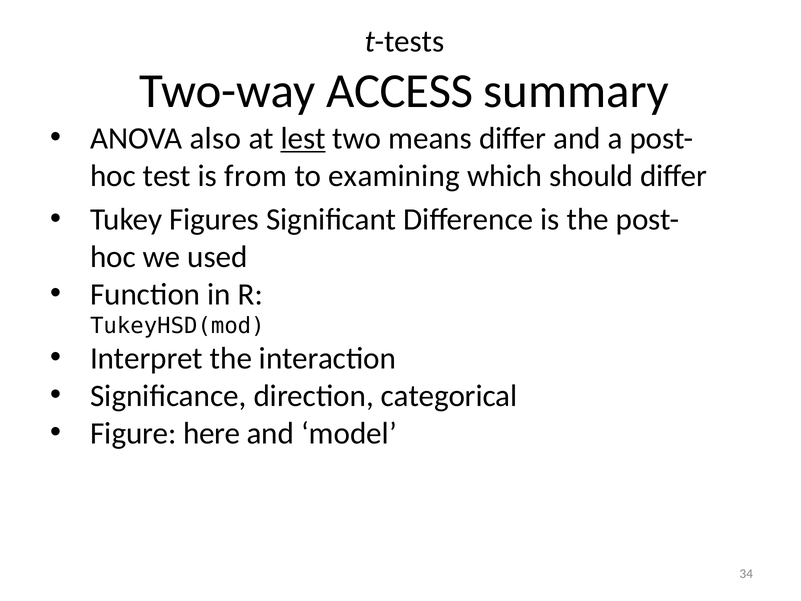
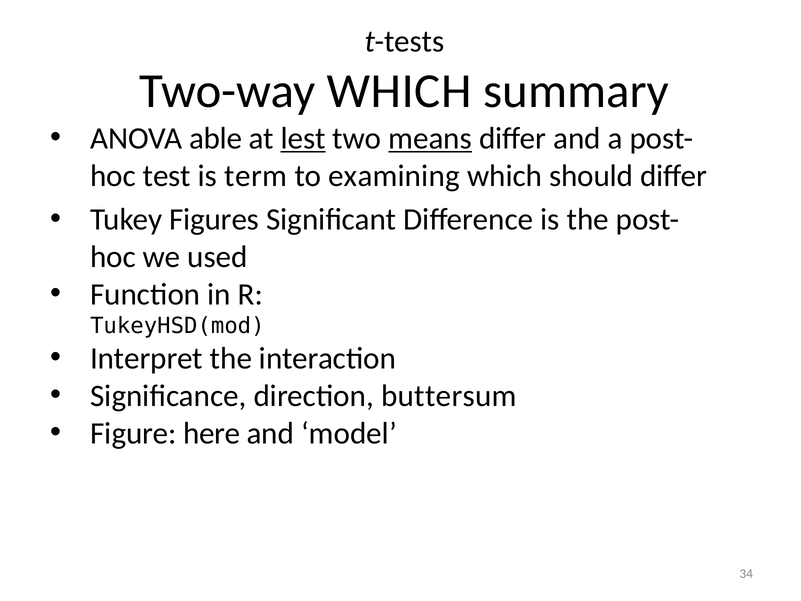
Two-way ACCESS: ACCESS -> WHICH (399, 91)
also: also -> able (216, 138)
means underline: none -> present (430, 138)
from: from -> term (256, 176)
categorical: categorical -> buttersum (449, 396)
